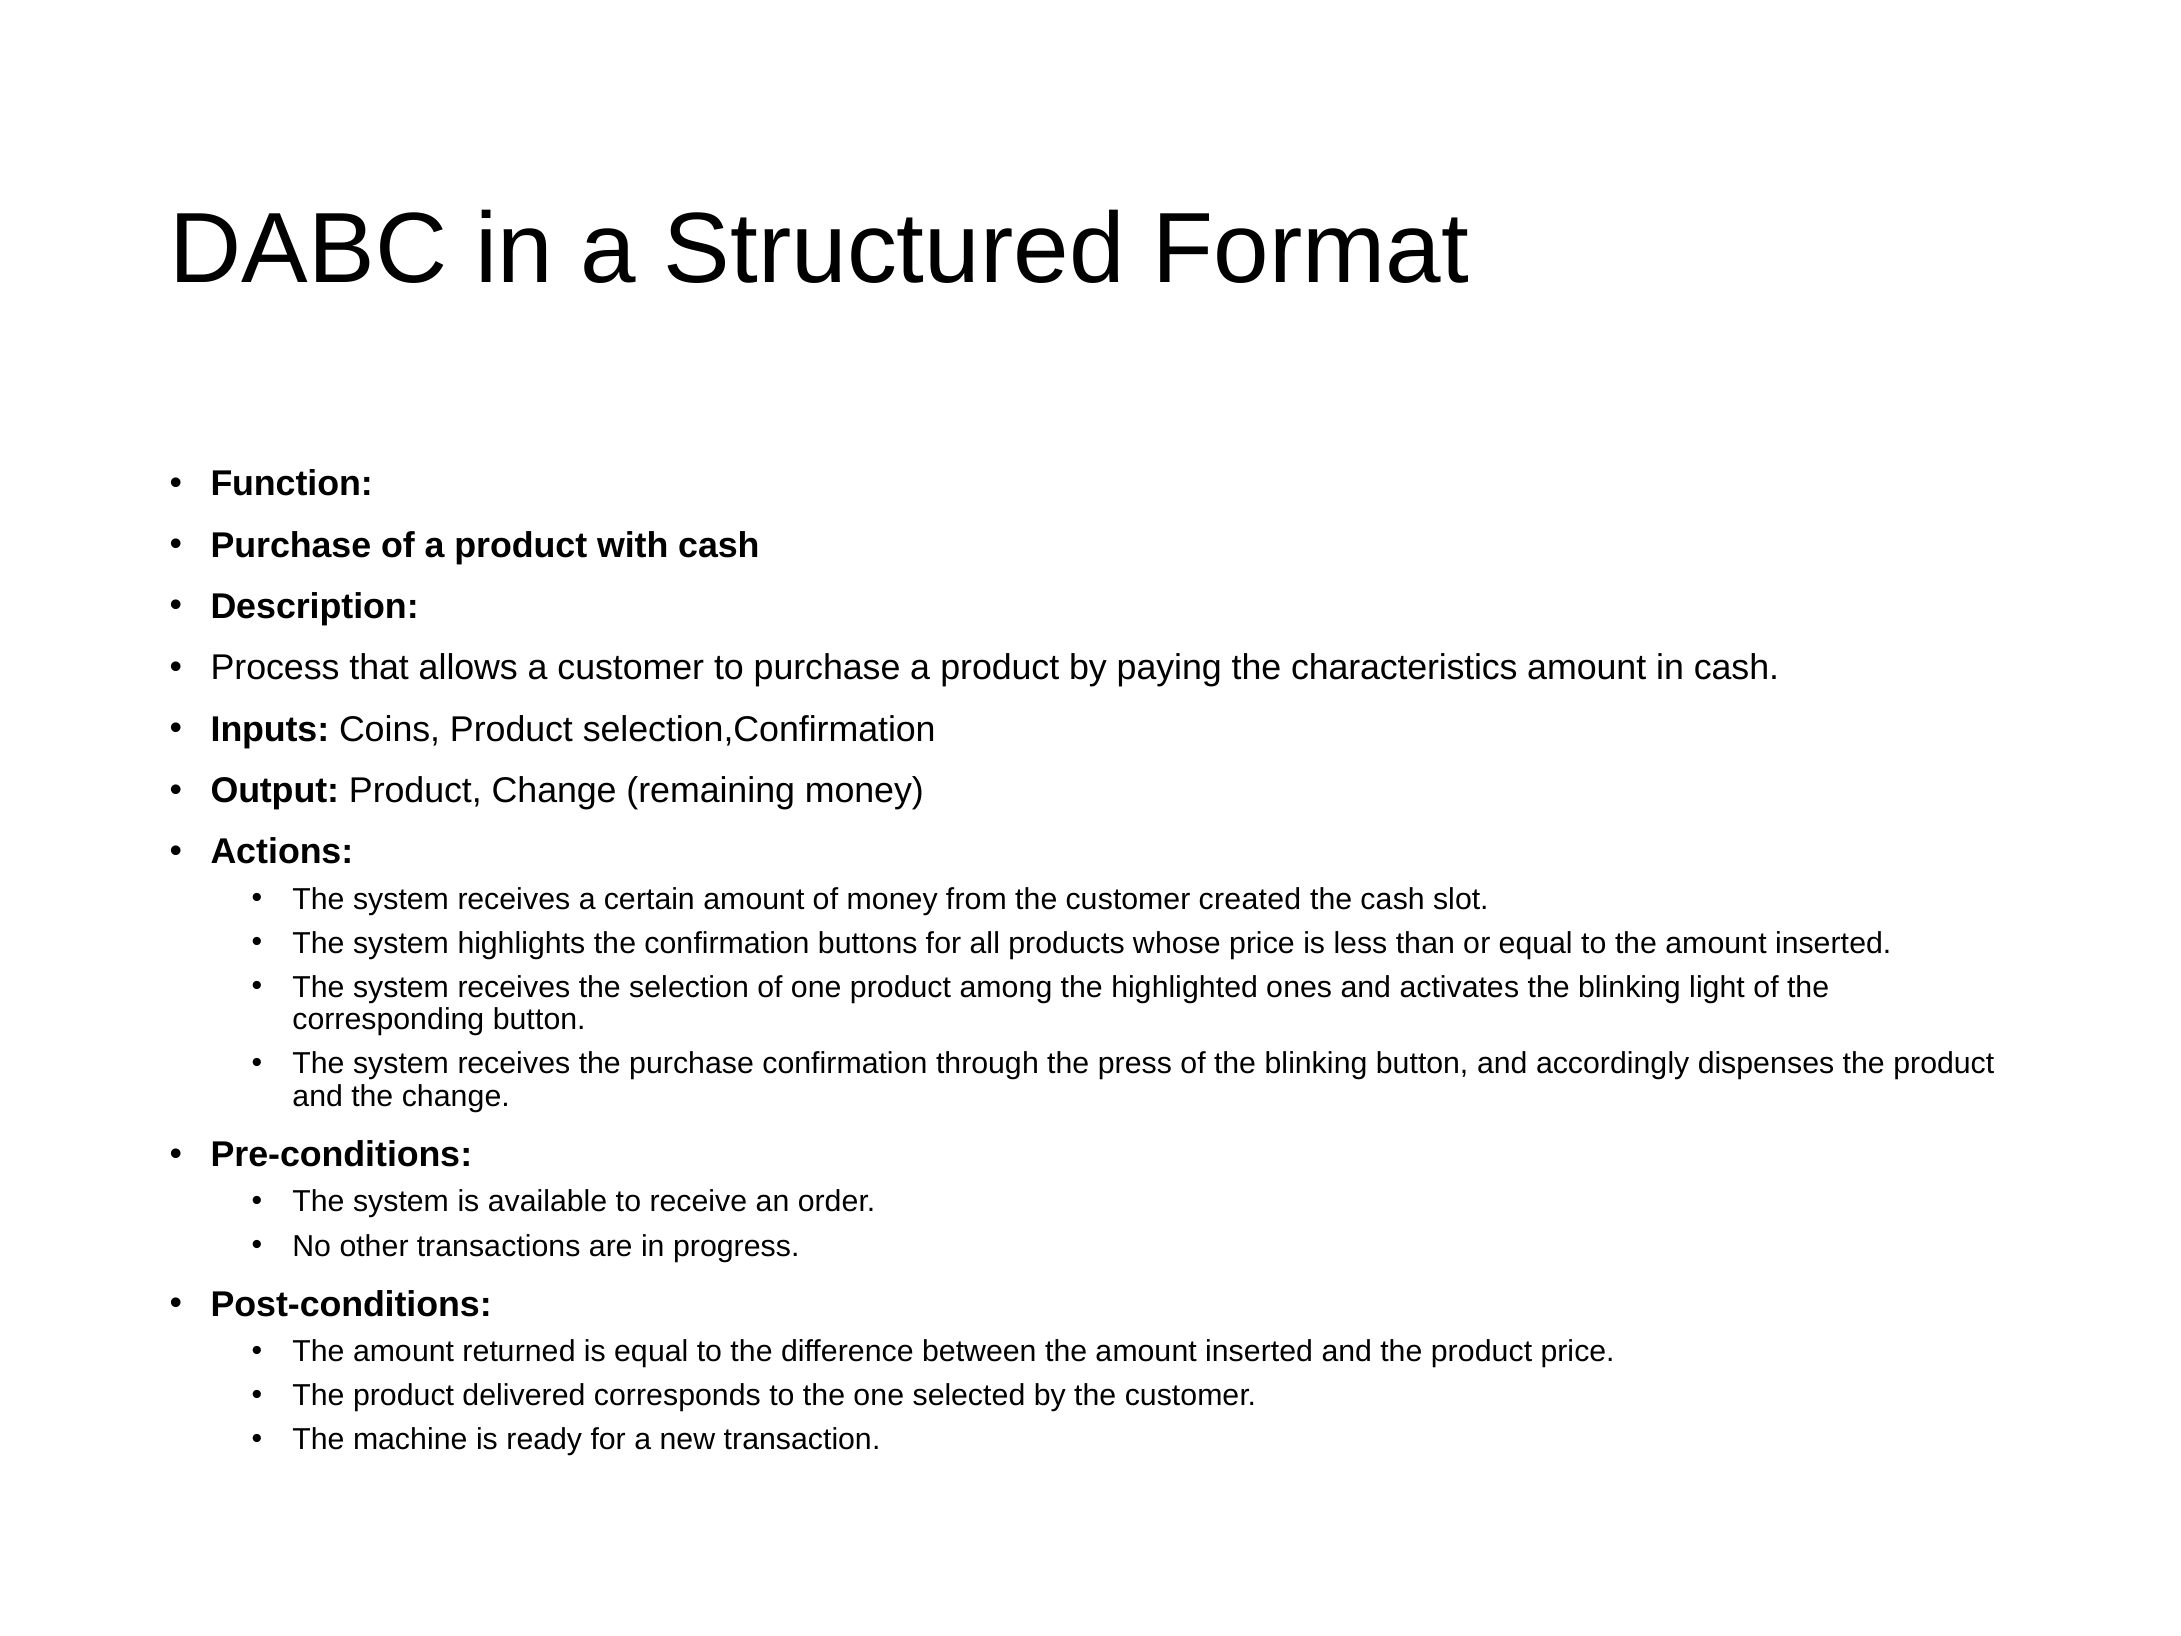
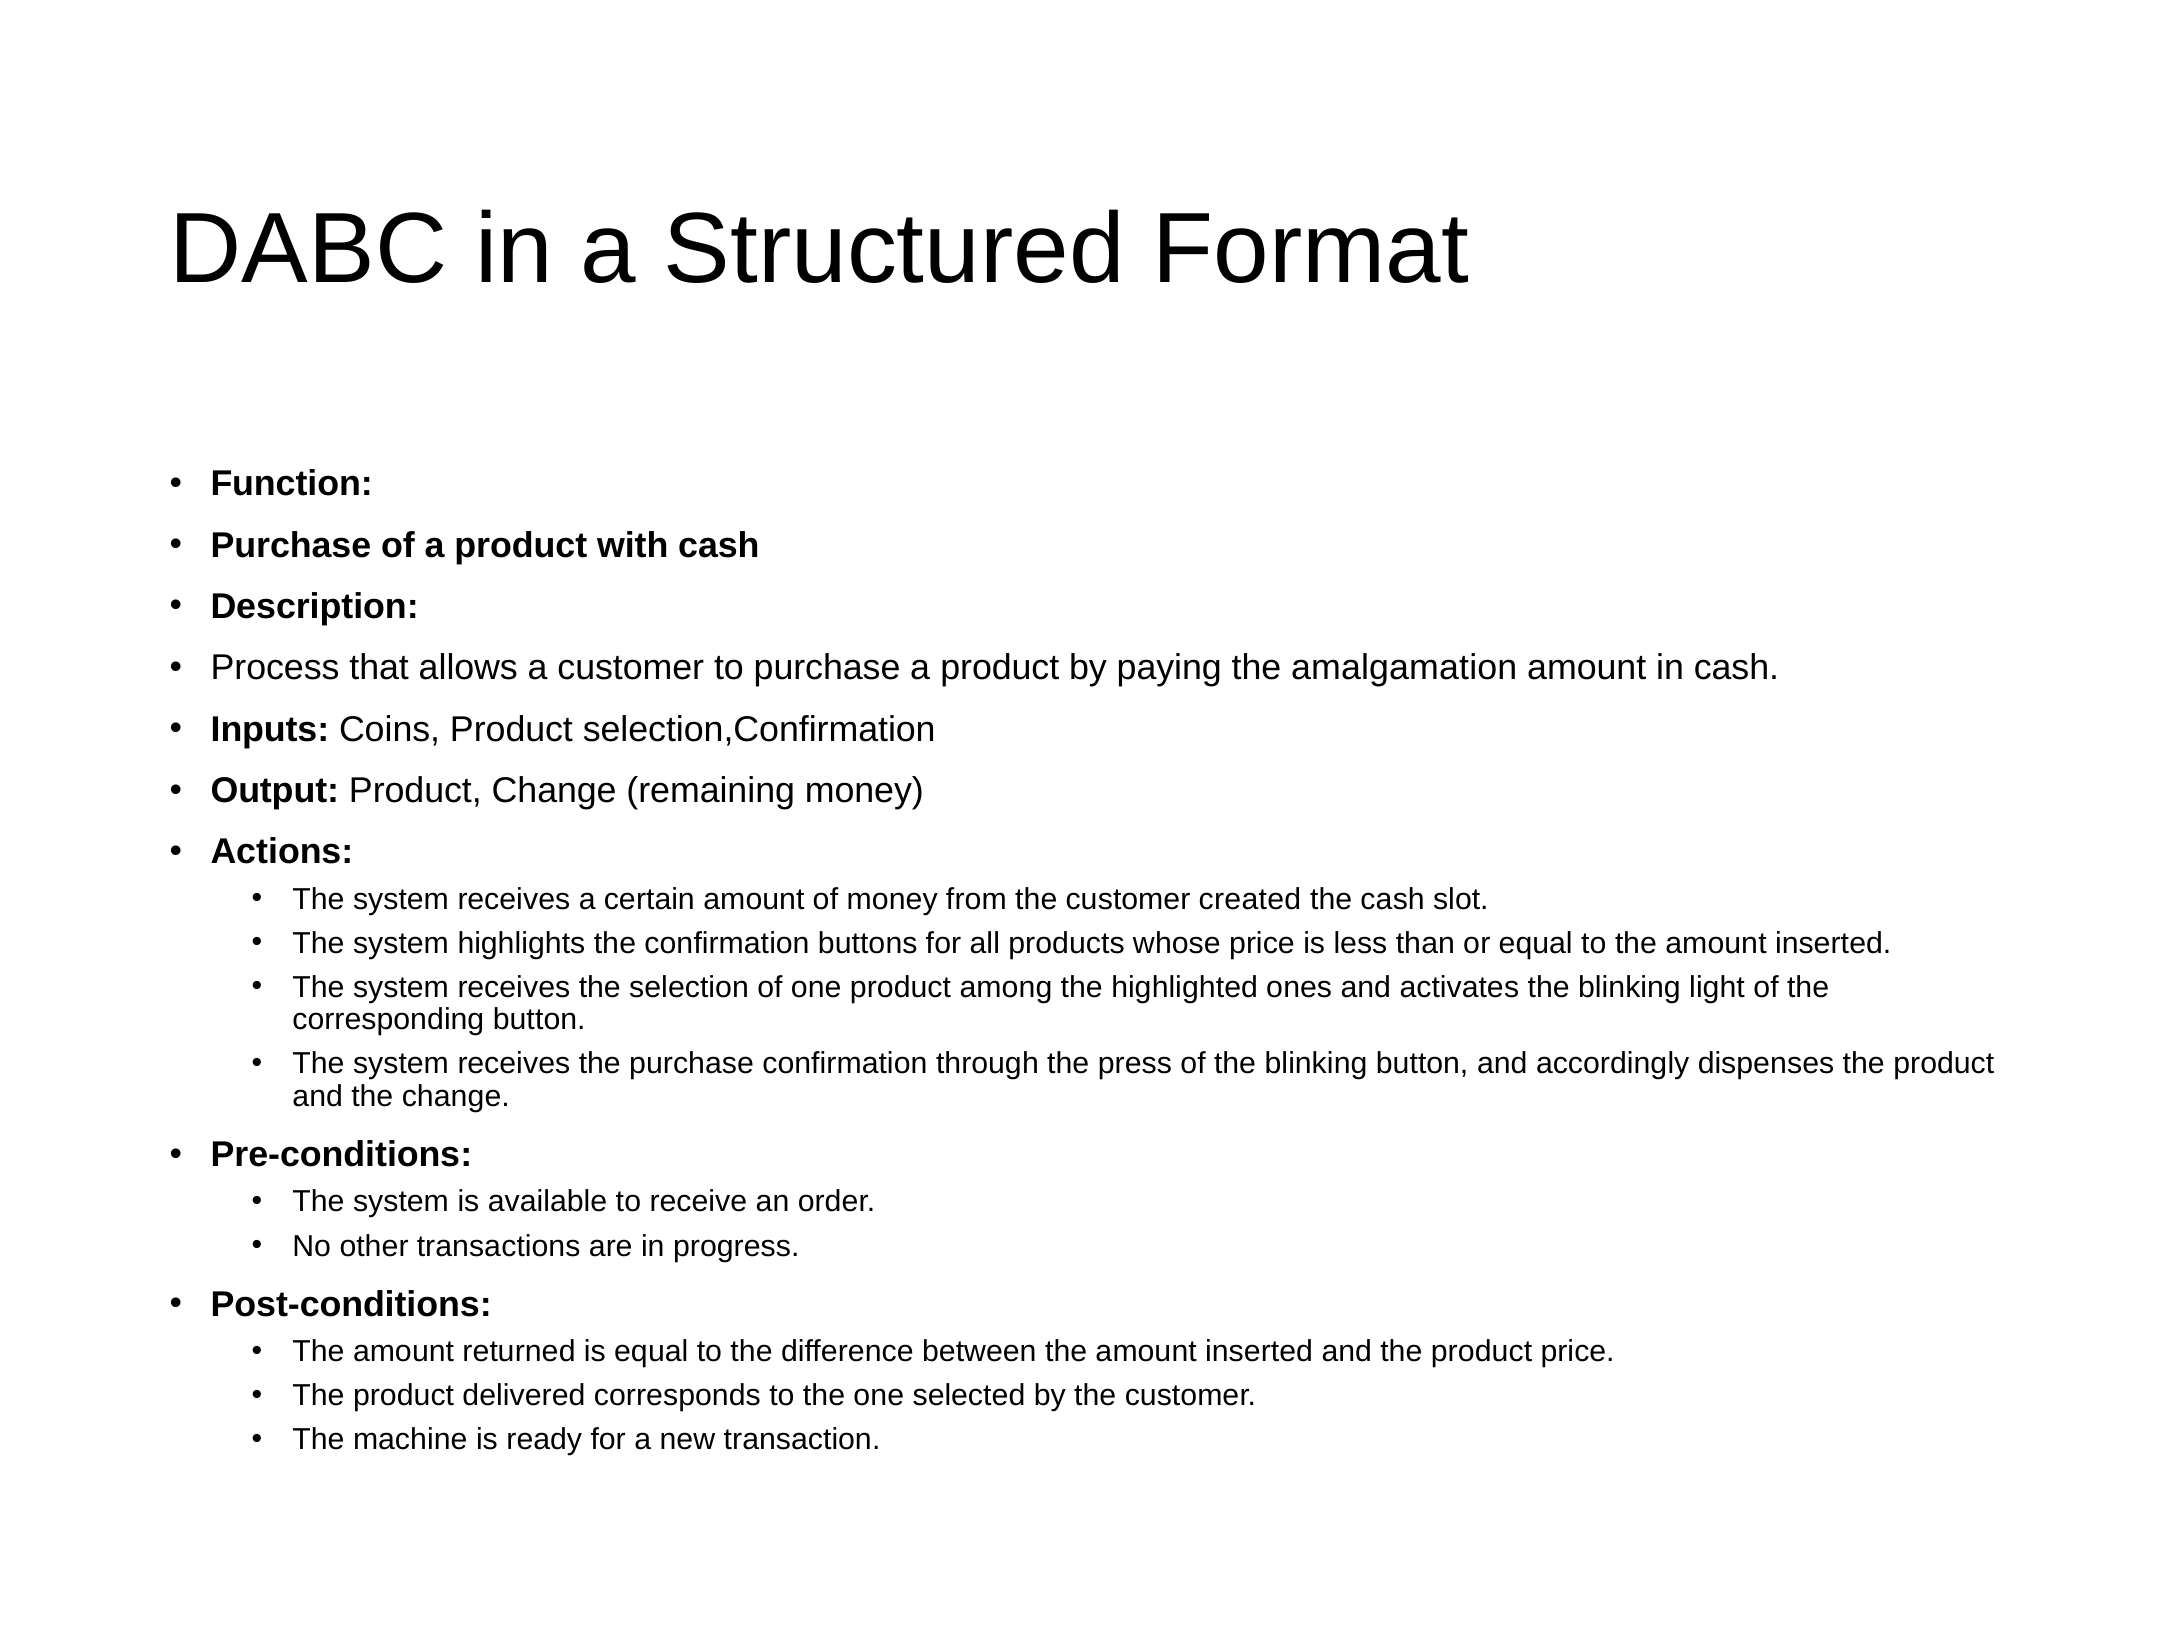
characteristics: characteristics -> amalgamation (1404, 668)
